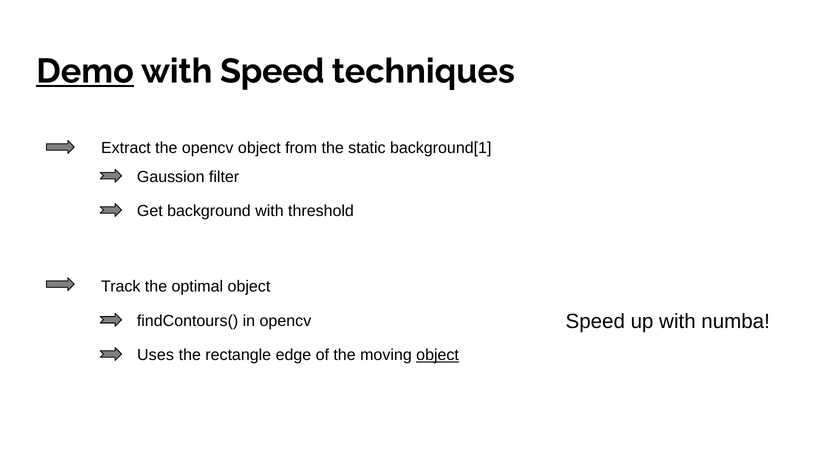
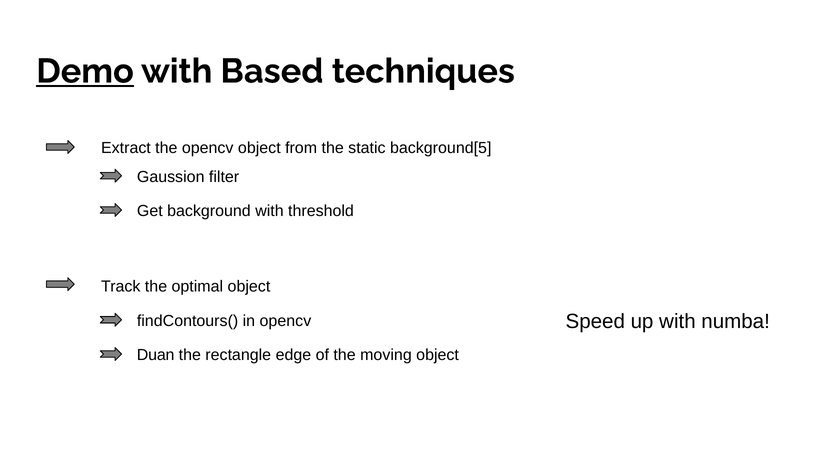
with Speed: Speed -> Based (272, 71)
background[1: background[1 -> background[5 (441, 148)
Uses: Uses -> Duan (156, 355)
object underline: present -> none (438, 355)
